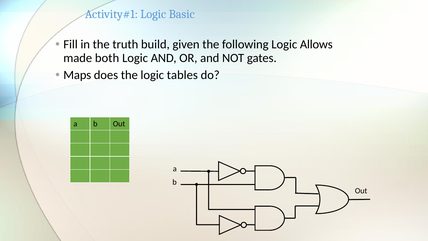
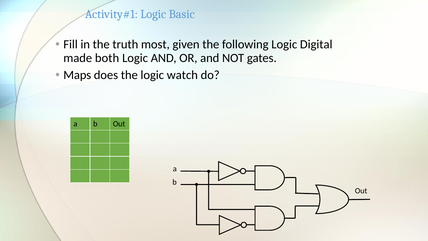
build: build -> most (155, 44)
Allows: Allows -> Digital (316, 44)
tables: tables -> watch (182, 75)
